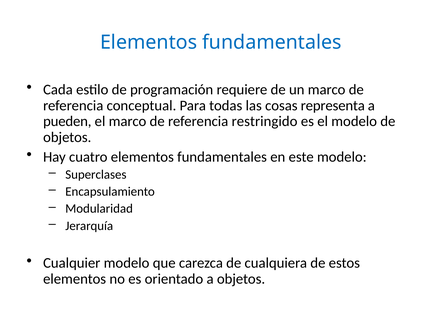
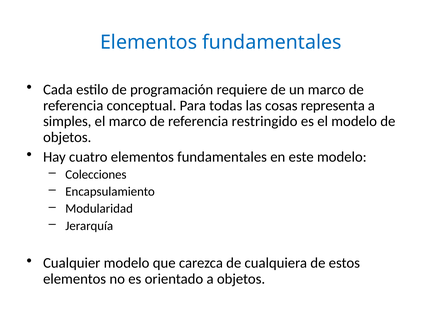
pueden: pueden -> simples (67, 121)
Superclases: Superclases -> Colecciones (96, 174)
